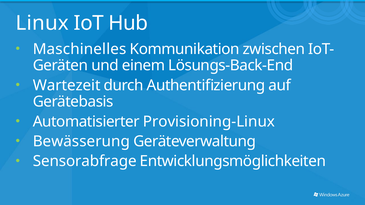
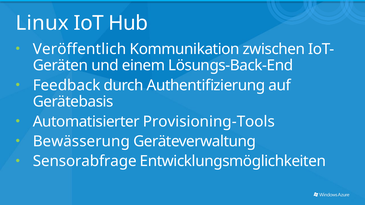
Maschinelles: Maschinelles -> Veröffentlich (80, 49)
Wartezeit: Wartezeit -> Feedback (67, 85)
Provisioning-Linux: Provisioning-Linux -> Provisioning-Tools (209, 122)
